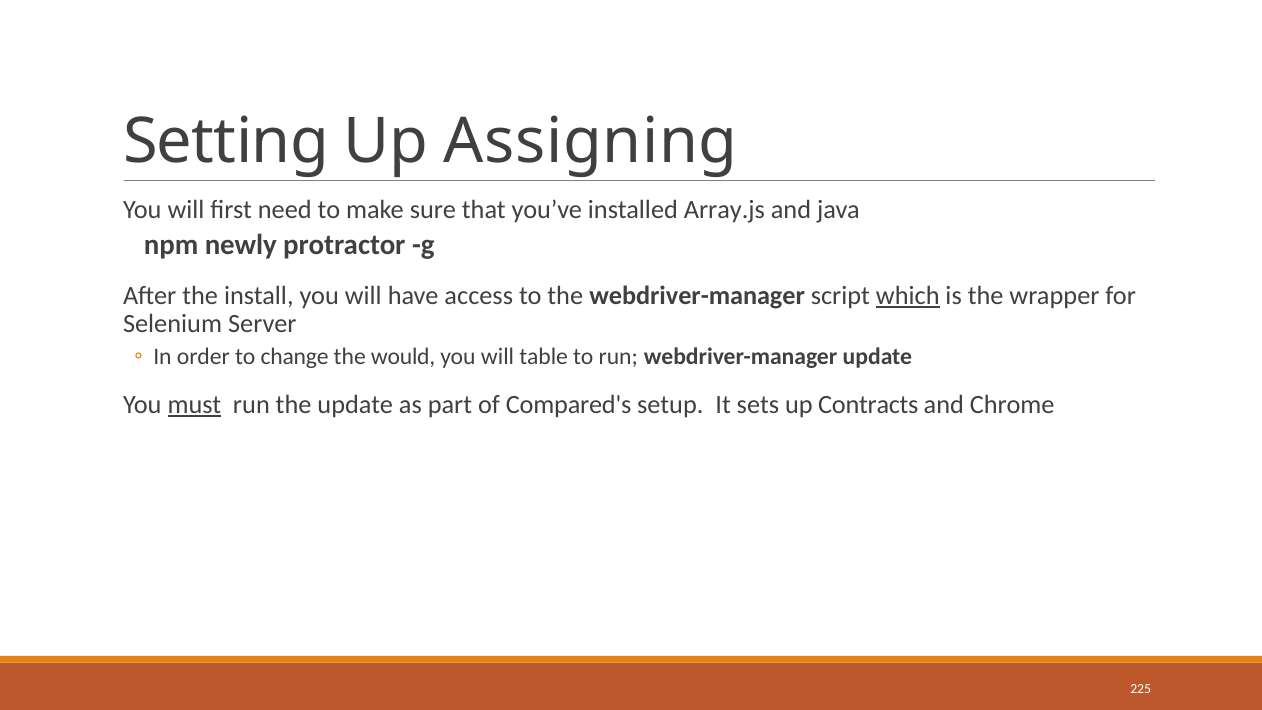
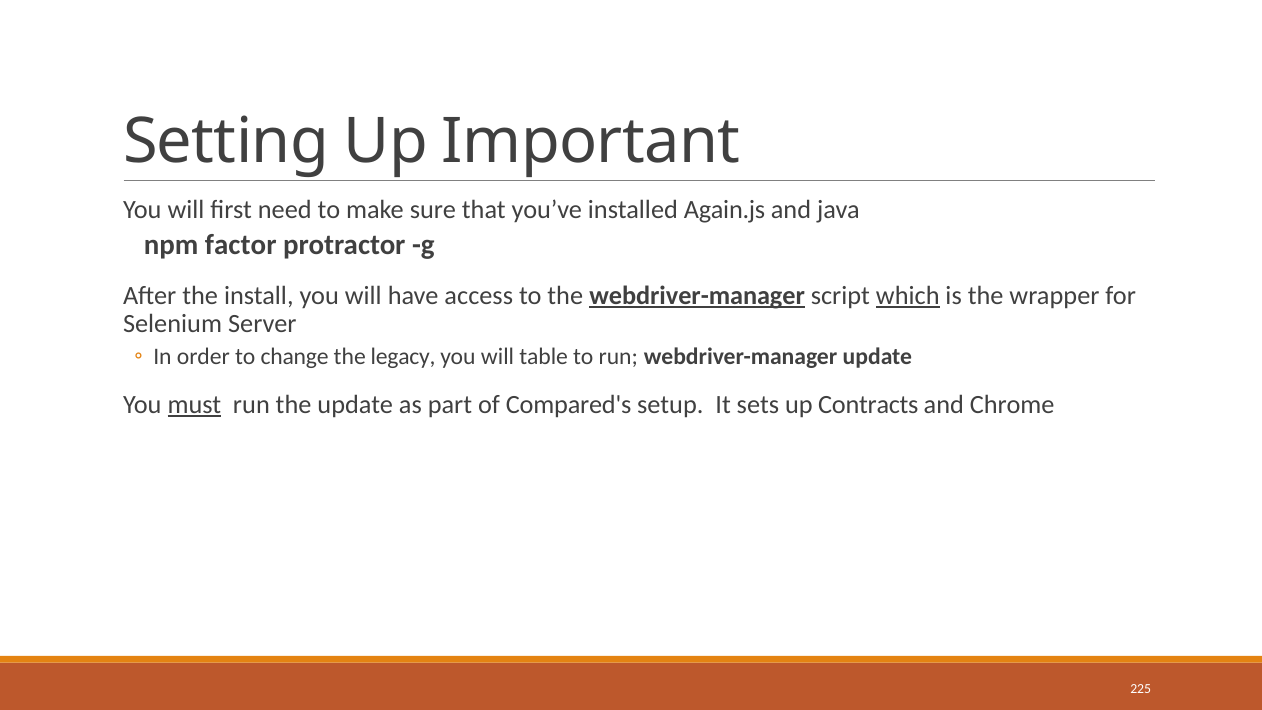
Assigning: Assigning -> Important (591, 141)
Array.js: Array.js -> Again.js (725, 210)
newly: newly -> factor (241, 245)
webdriver-manager underline: none -> present (697, 296)
would: would -> legacy (403, 356)
